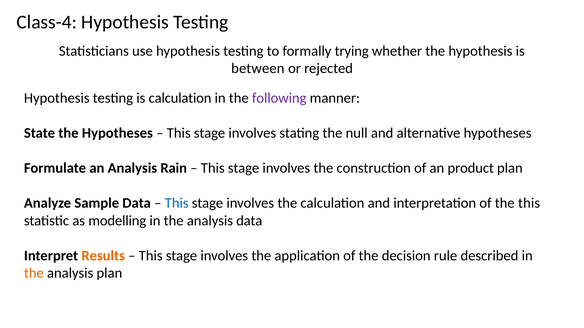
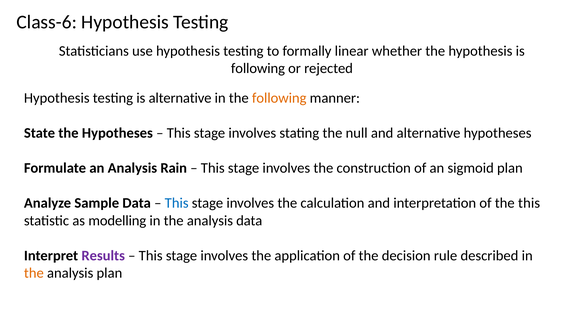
Class-4: Class-4 -> Class-6 (47, 22)
trying: trying -> linear (352, 51)
between: between -> following (258, 69)
is calculation: calculation -> alternative (180, 98)
following colour: purple -> orange (279, 98)
product: product -> sigmoid (471, 168)
Results colour: orange -> purple (103, 256)
